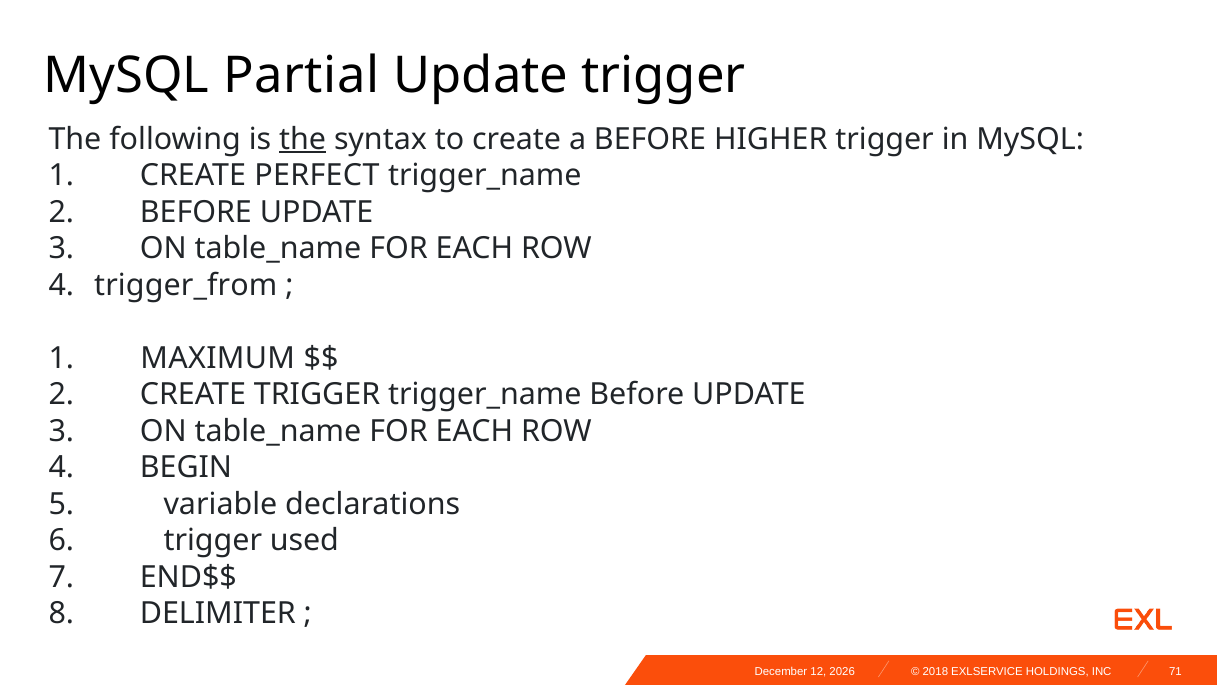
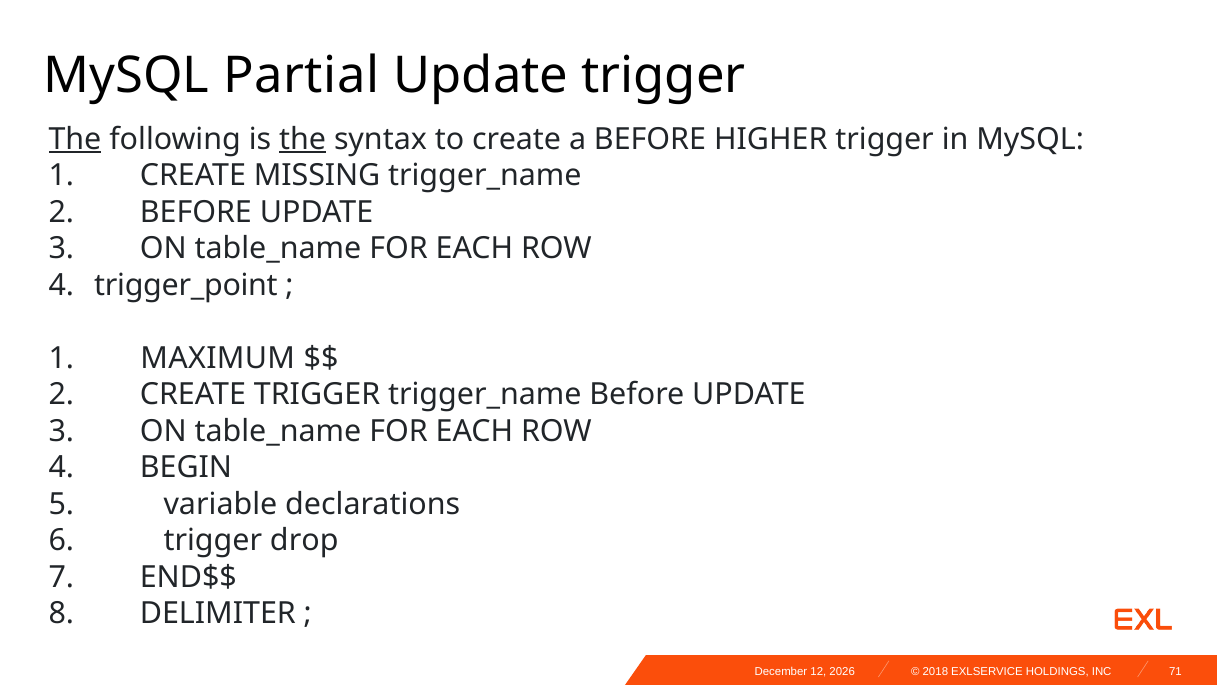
The underline: none -> present (75, 139)
PERFECT: PERFECT -> MISSING (317, 175)
trigger_from: trigger_from -> trigger_point (186, 285)
used: used -> drop (304, 541)
